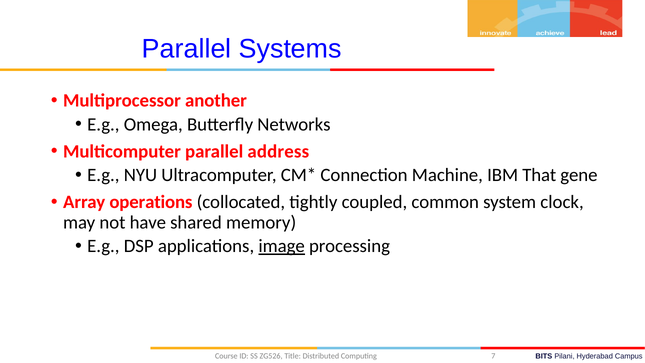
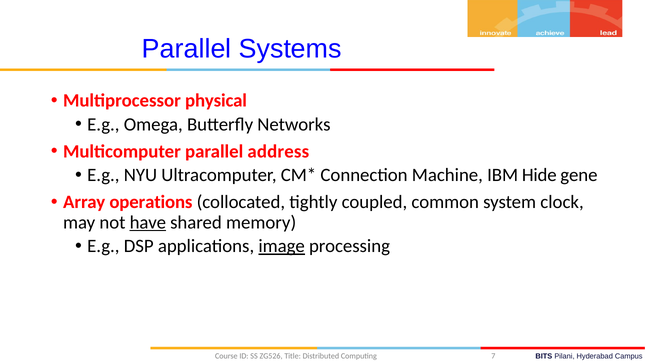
another: another -> physical (216, 101)
That: That -> Hide (539, 175)
have underline: none -> present (148, 222)
